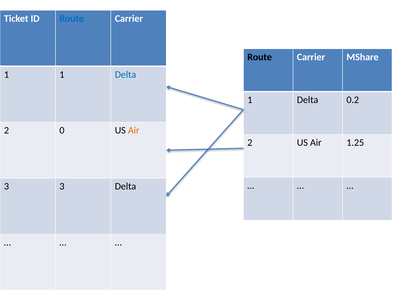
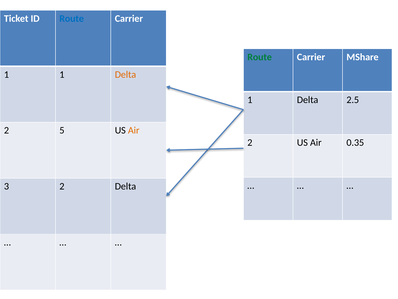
Route colour: black -> green (260, 57)
Delta colour: blue -> orange (125, 74)
0.2: 0.2 -> 2.5 (353, 100)
0: 0 -> 5 (62, 130)
1.25: 1.25 -> 0.35 (355, 142)
3 3: 3 -> 2 (62, 186)
